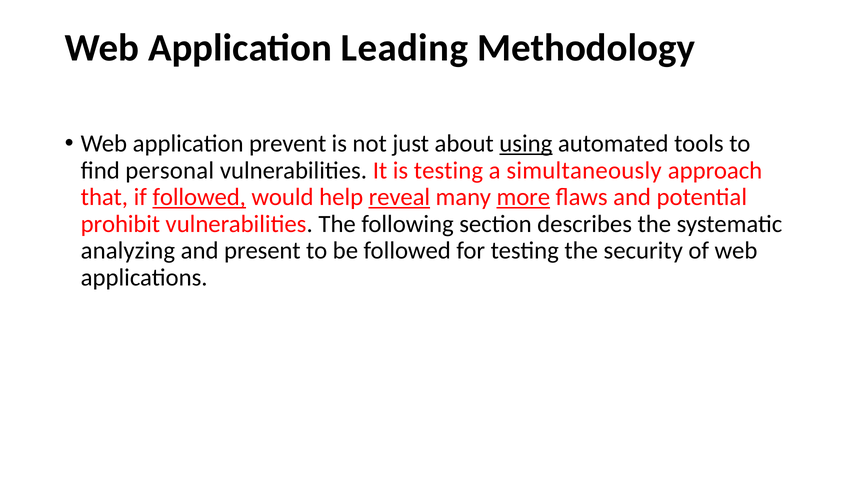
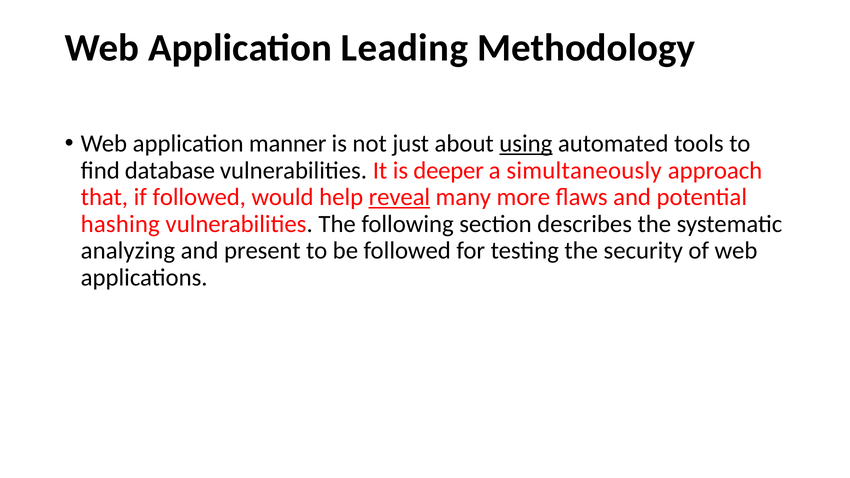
prevent: prevent -> manner (288, 144)
personal: personal -> database (170, 170)
is testing: testing -> deeper (449, 170)
followed underline: present -> none (199, 197)
more underline: present -> none (523, 197)
prohibit: prohibit -> hashing (120, 224)
